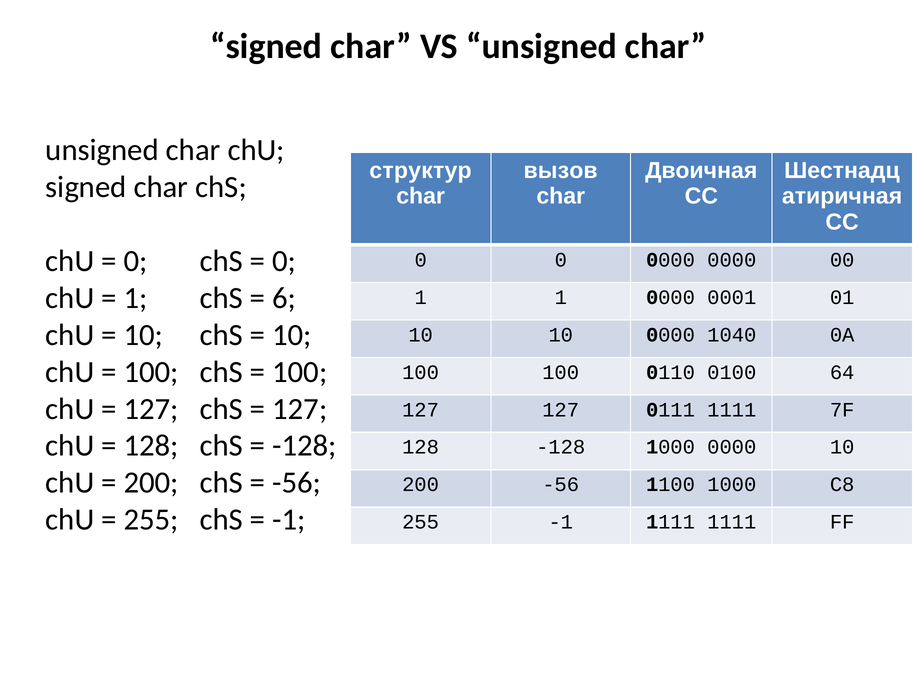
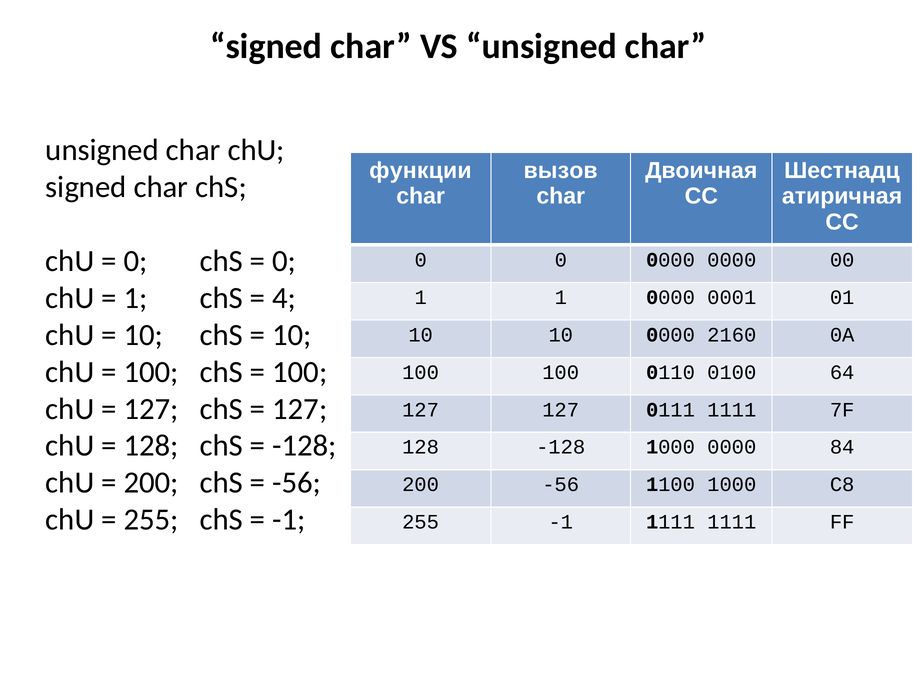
структур: структур -> функции (421, 170)
6: 6 -> 4 (284, 298)
1040: 1040 -> 2160 (732, 335)
0000 10: 10 -> 84 (842, 447)
